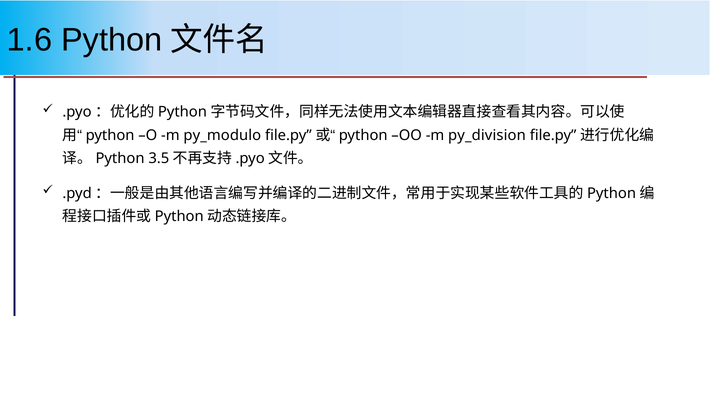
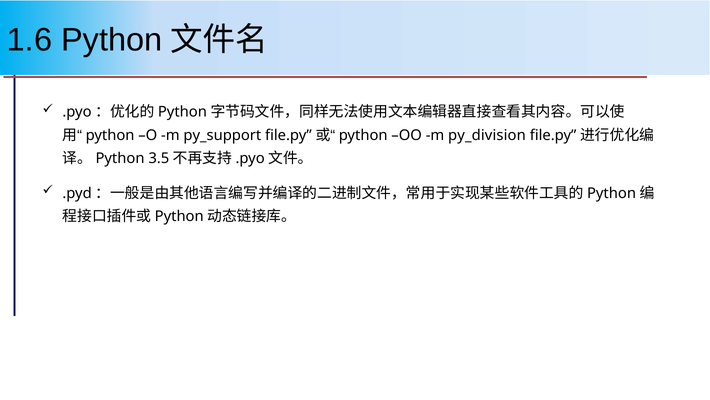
py_modulo: py_modulo -> py_support (222, 135)
